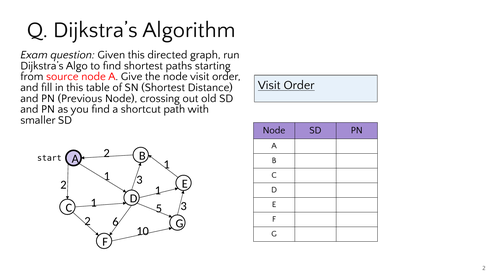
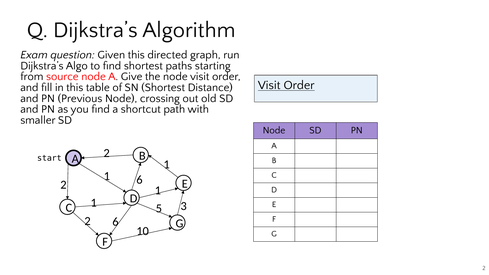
3: 3 -> 6 (139, 180)
